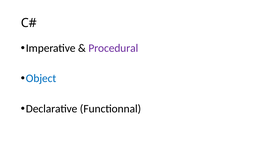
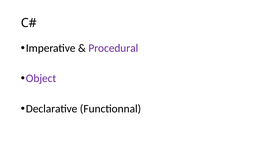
Object colour: blue -> purple (41, 78)
